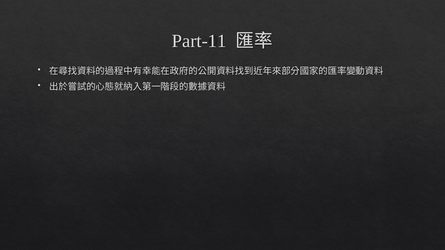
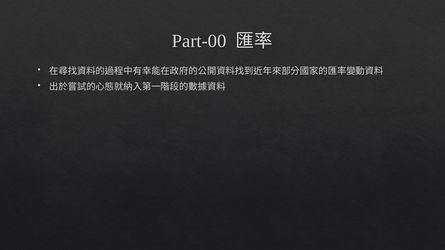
Part-11: Part-11 -> Part-00 (199, 41)
